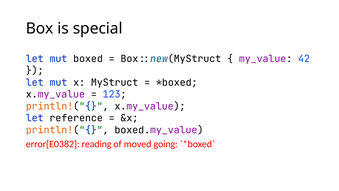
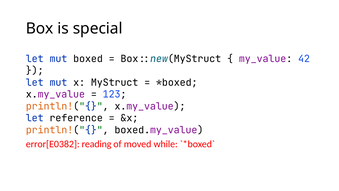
going: going -> while (166, 144)
